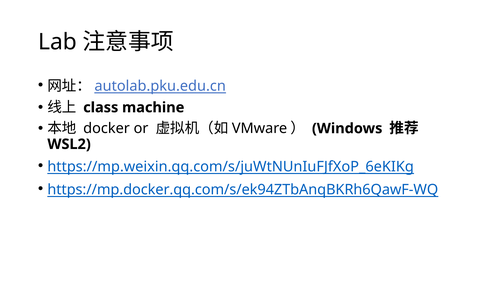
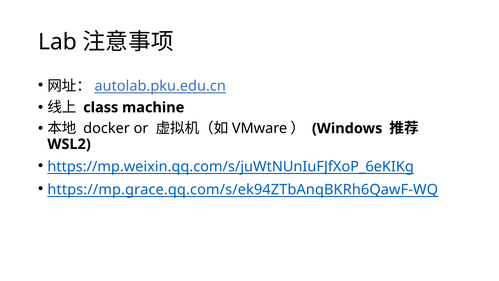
https://mp.docker.qq.com/s/ek94ZTbAnqBKRh6QawF-WQ: https://mp.docker.qq.com/s/ek94ZTbAnqBKRh6QawF-WQ -> https://mp.grace.qq.com/s/ek94ZTbAnqBKRh6QawF-WQ (243, 190)
